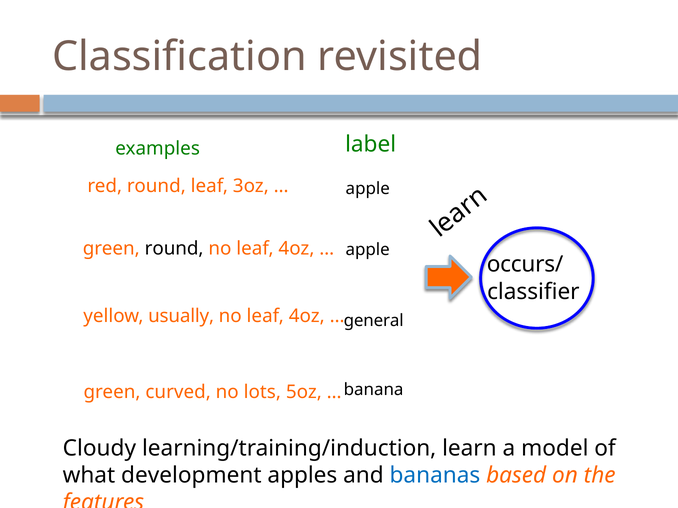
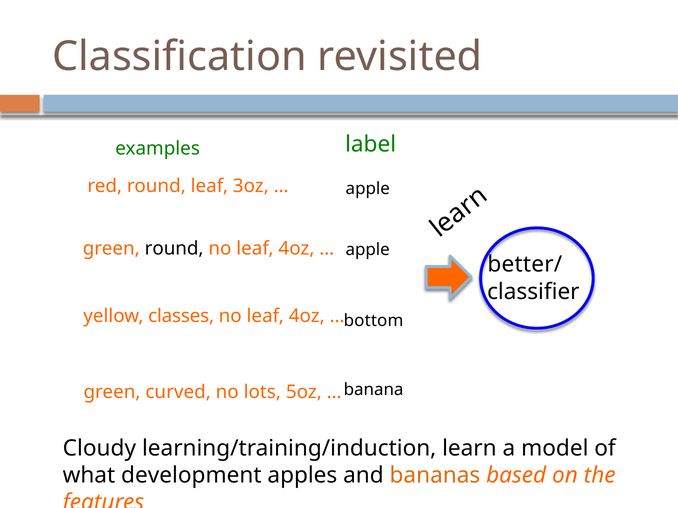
occurs/: occurs/ -> better/ (525, 265)
usually: usually -> classes (181, 316)
general: general -> bottom (374, 321)
bananas colour: blue -> orange (435, 476)
